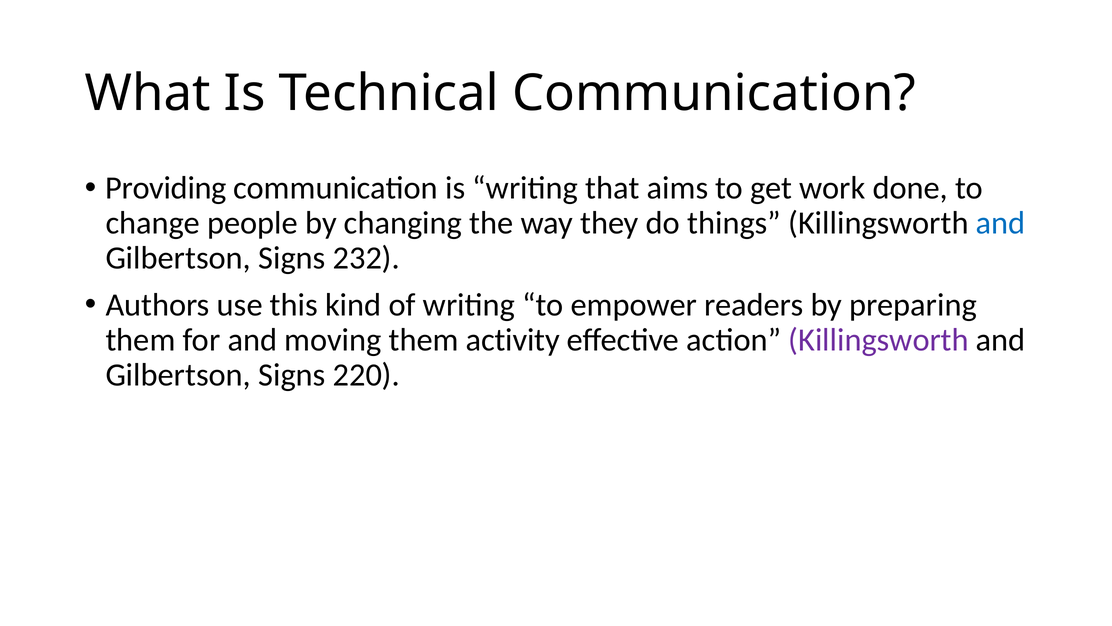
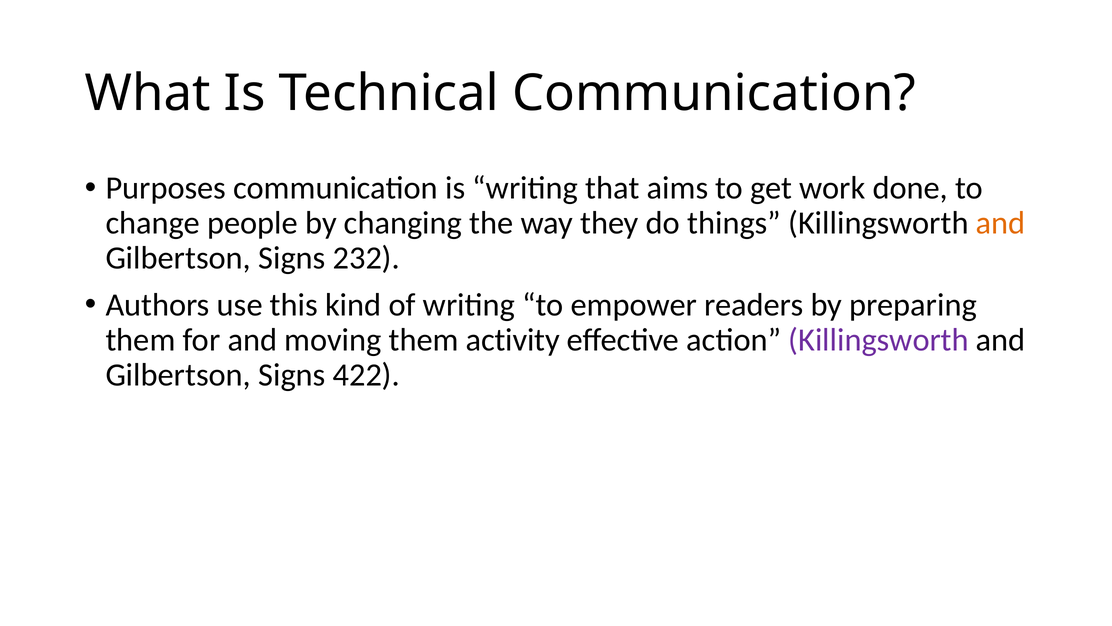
Providing: Providing -> Purposes (166, 188)
and colour: blue -> orange (1001, 223)
220: 220 -> 422 (366, 375)
